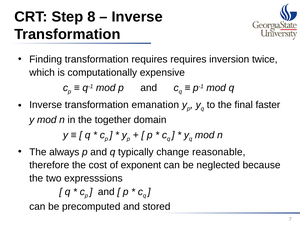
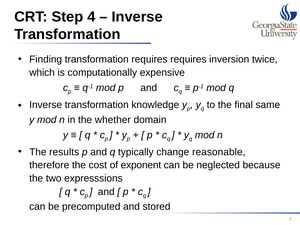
8: 8 -> 4 (91, 17)
emanation: emanation -> knowledge (155, 105)
faster: faster -> same (268, 105)
together: together -> whether (113, 120)
always: always -> results (64, 152)
